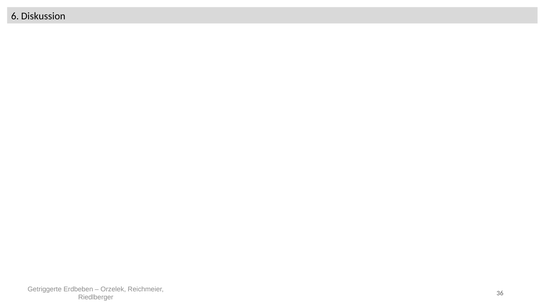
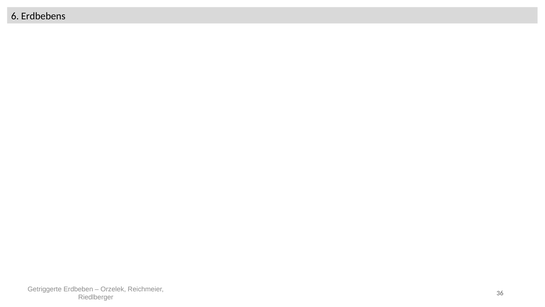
Diskussion: Diskussion -> Erdbebens (43, 16)
